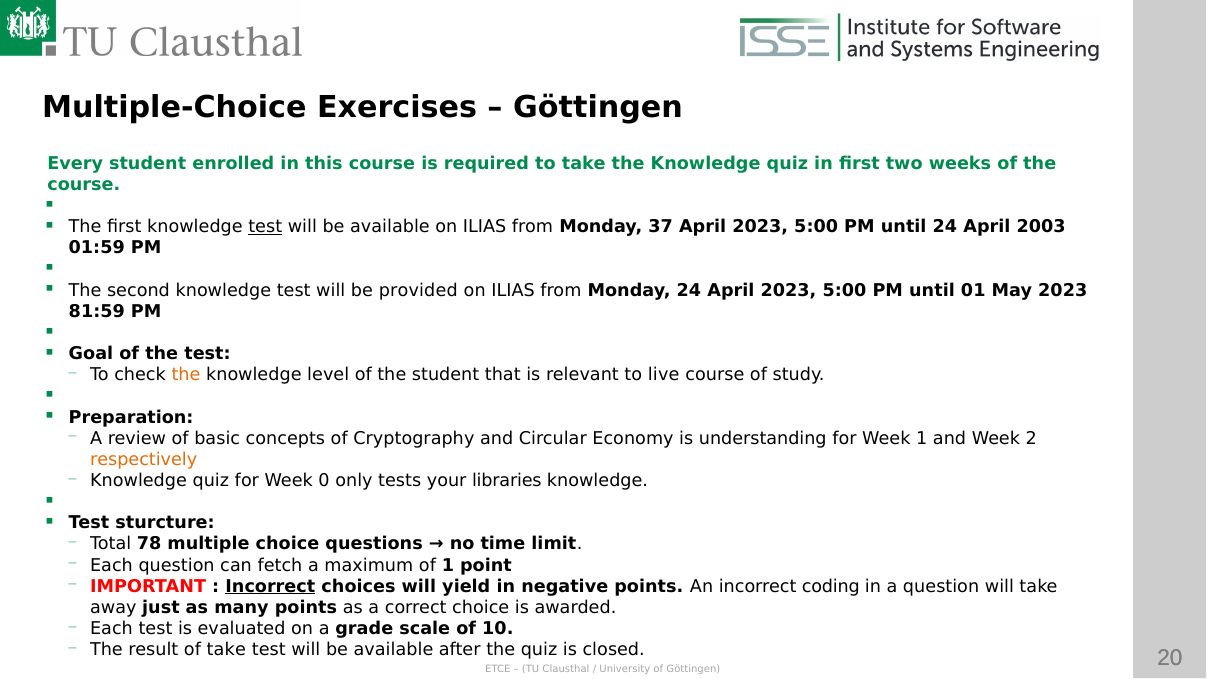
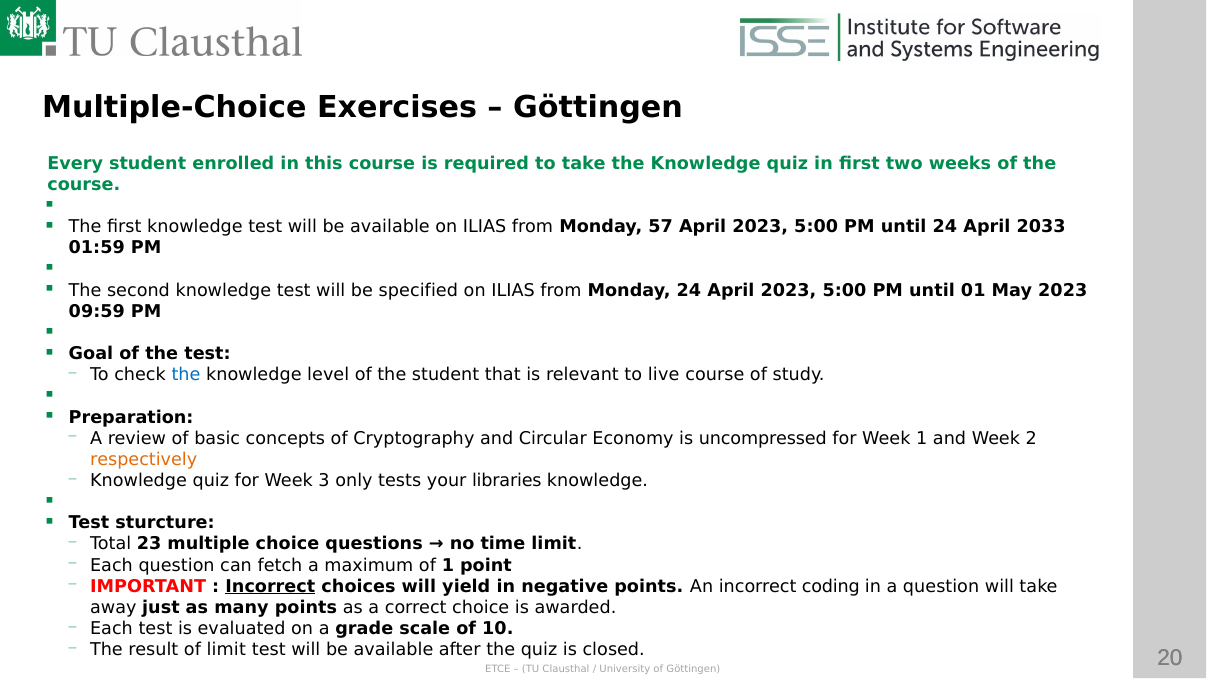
test underline: present -> none (265, 227)
37: 37 -> 57 (661, 227)
2003: 2003 -> 2033 (1041, 227)
provided: provided -> specified (418, 290)
81:59: 81:59 -> 09:59 (97, 312)
the colour: orange -> blue (186, 375)
understanding: understanding -> uncompressed (763, 438)
0: 0 -> 3 (324, 481)
78: 78 -> 23 (149, 544)
of take: take -> limit (226, 650)
